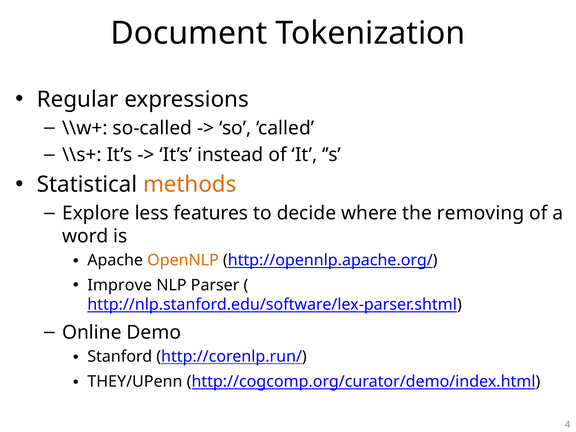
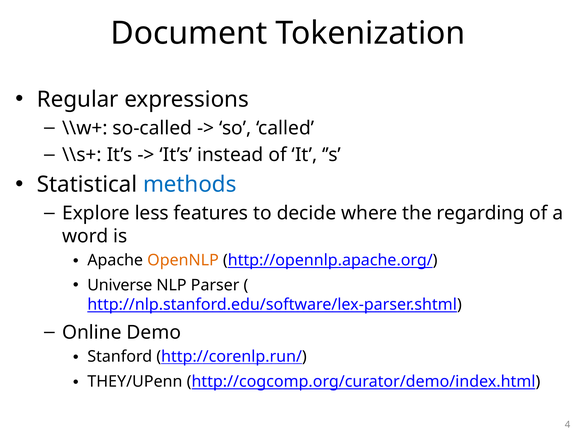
methods colour: orange -> blue (190, 185)
removing: removing -> regarding (481, 213)
Improve: Improve -> Universe (120, 285)
